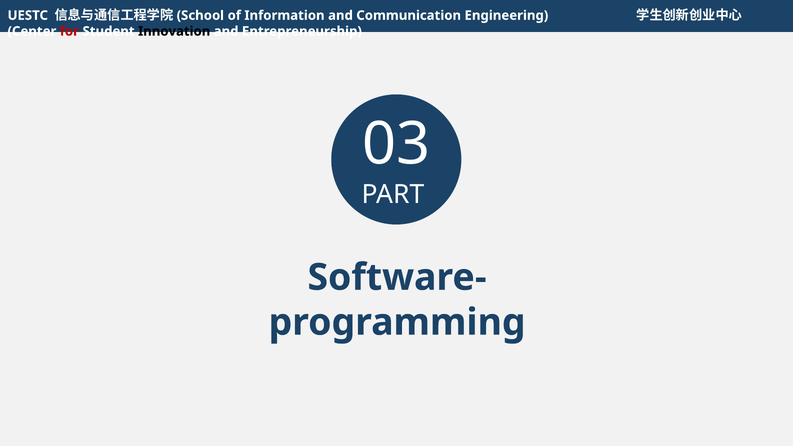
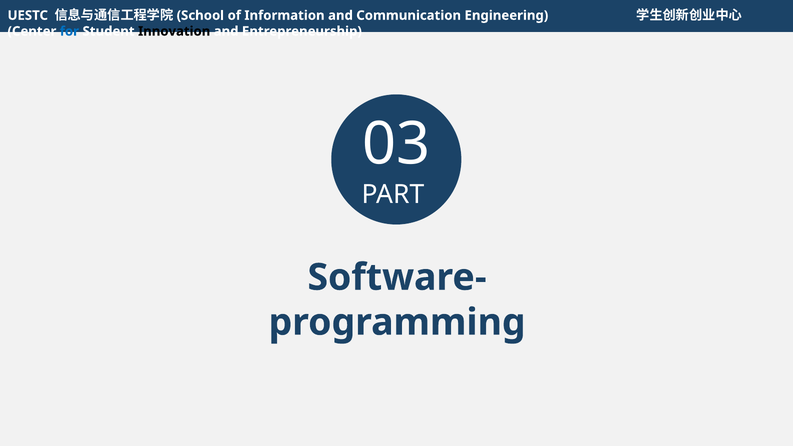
for colour: red -> blue (69, 31)
